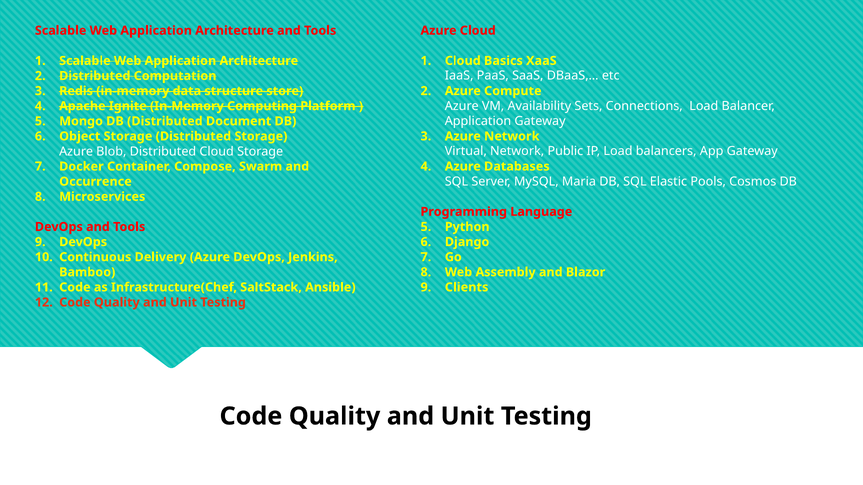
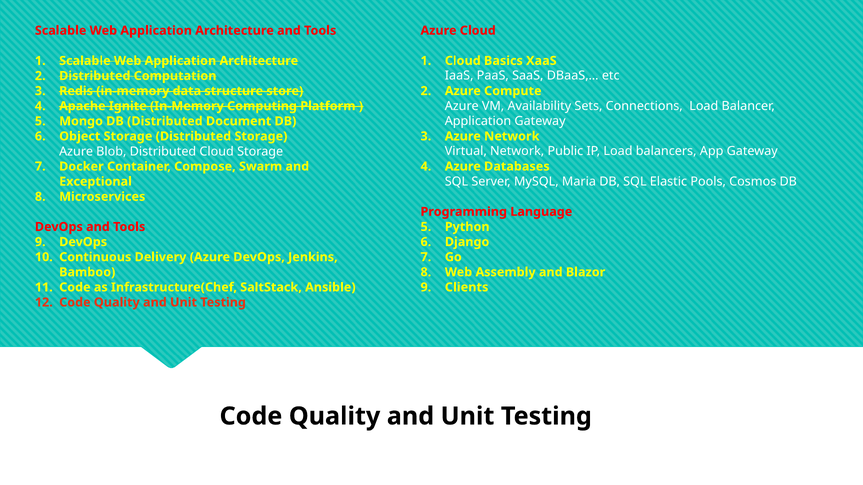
Occurrence: Occurrence -> Exceptional (95, 182)
